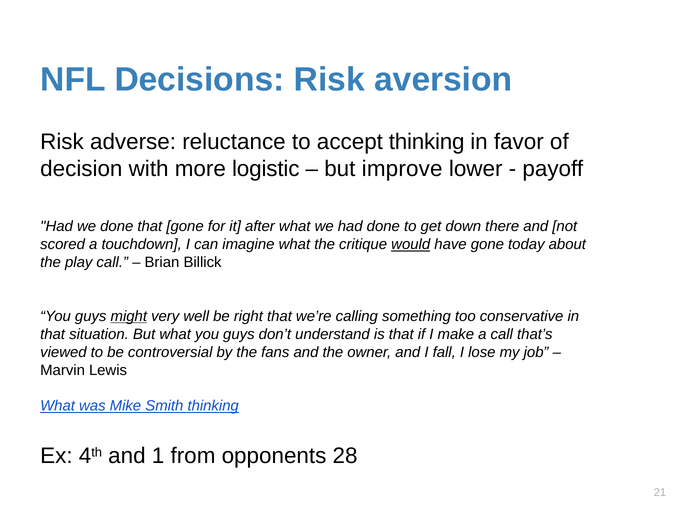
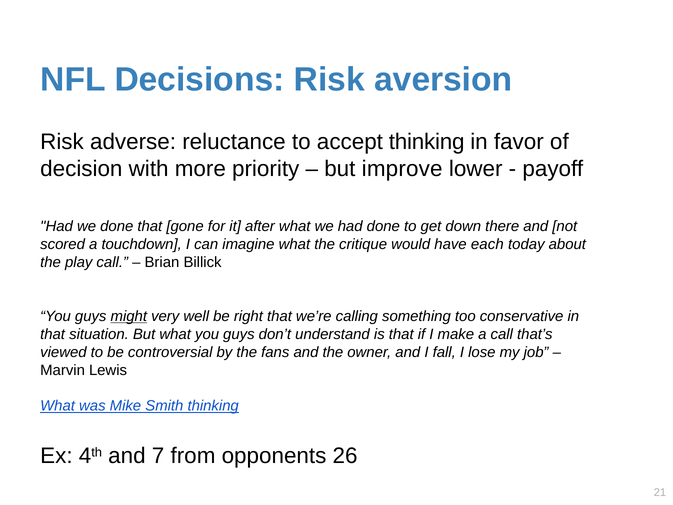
logistic: logistic -> priority (266, 169)
would underline: present -> none (411, 244)
have gone: gone -> each (487, 244)
1: 1 -> 7 (158, 456)
28: 28 -> 26 (345, 456)
